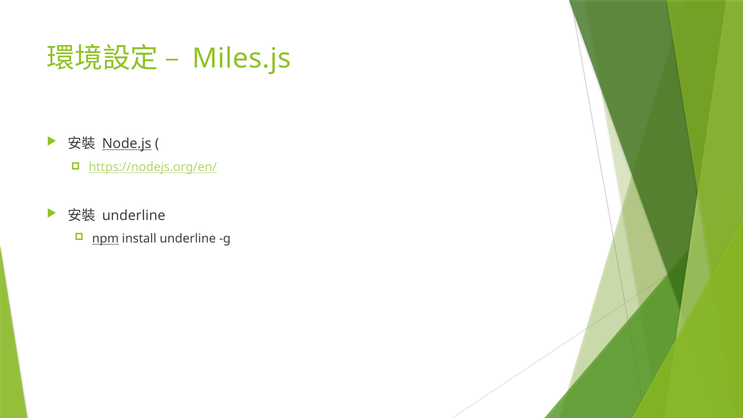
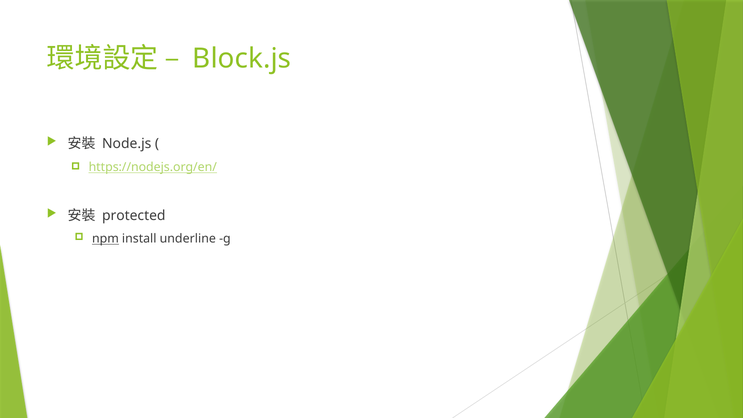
Miles.js: Miles.js -> Block.js (242, 59)
Node.js underline: present -> none (127, 144)
underline: underline -> protected (134, 215)
